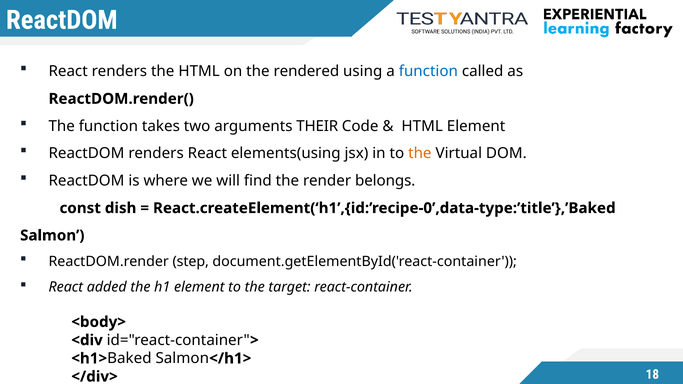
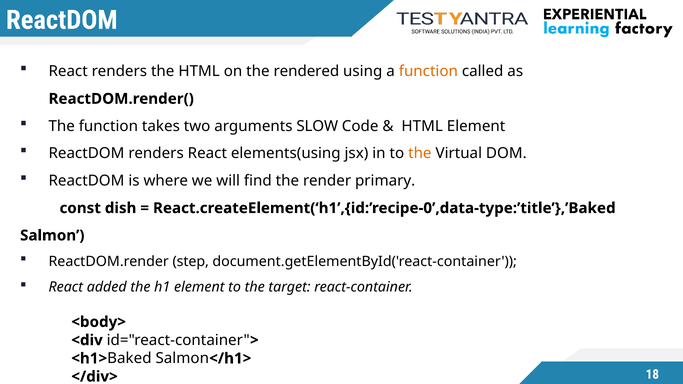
function colour: blue -> orange (428, 71)
THEIR: THEIR -> SLOW (317, 126)
belongs: belongs -> primary (385, 181)
